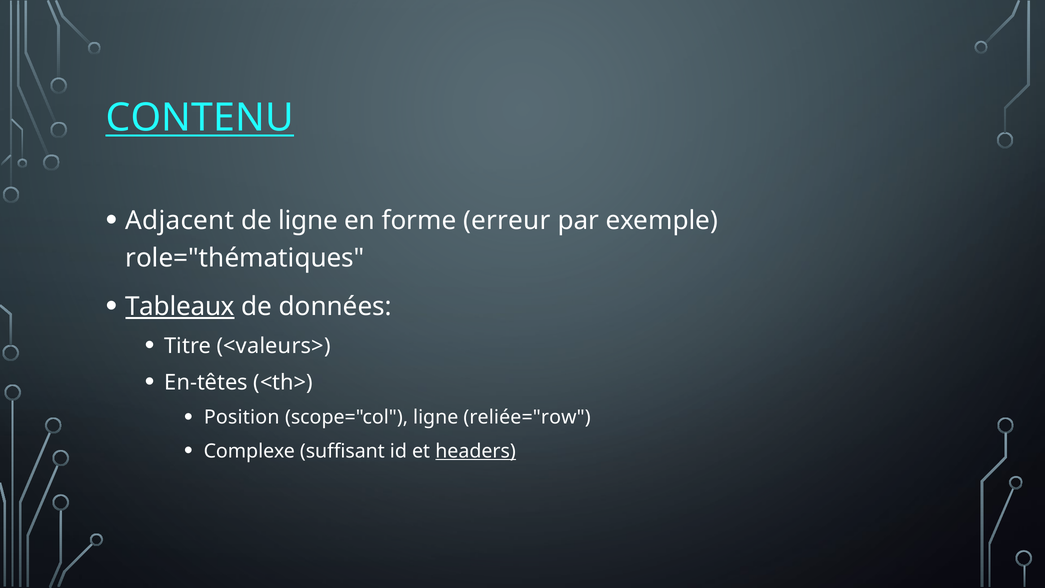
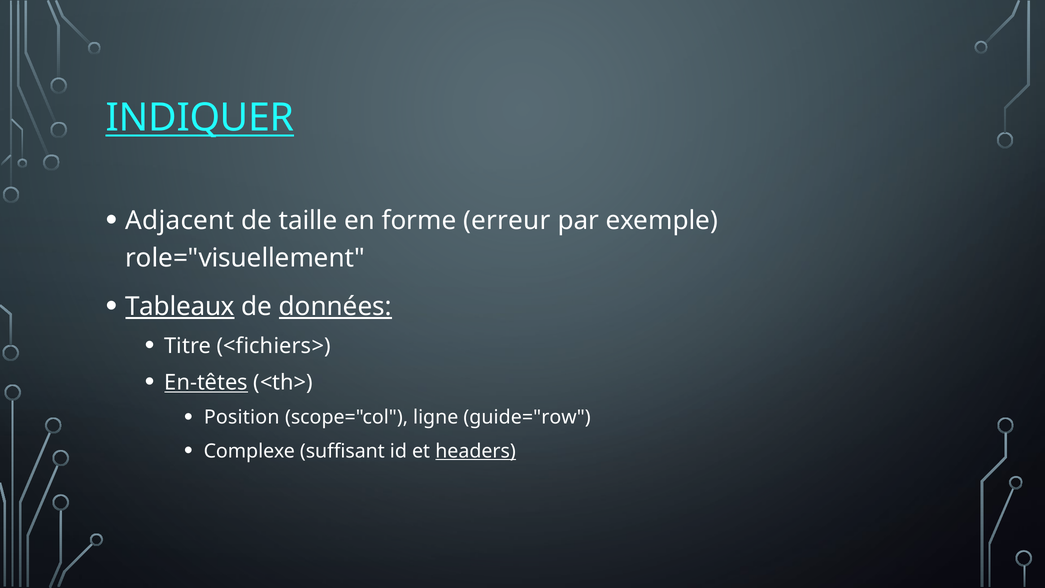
CONTENU: CONTENU -> INDIQUER (200, 118)
de ligne: ligne -> taille (308, 221)
role="thématiques: role="thématiques -> role="visuellement (245, 258)
données underline: none -> present (335, 307)
<valeurs>: <valeurs> -> <fichiers> (274, 346)
En-têtes underline: none -> present (206, 382)
reliée="row: reliée="row -> guide="row (527, 417)
